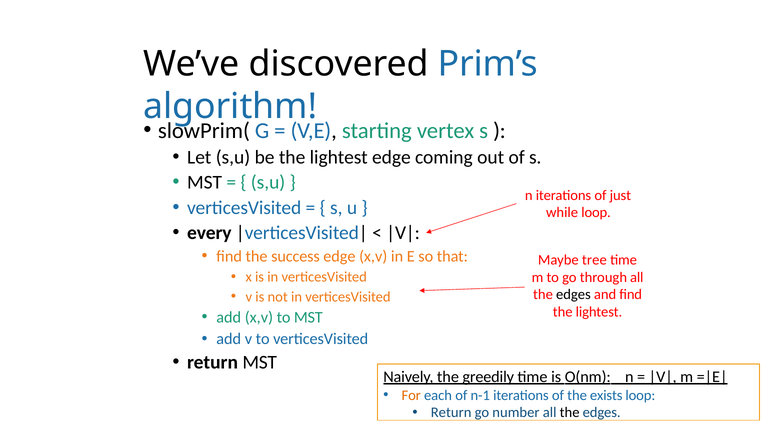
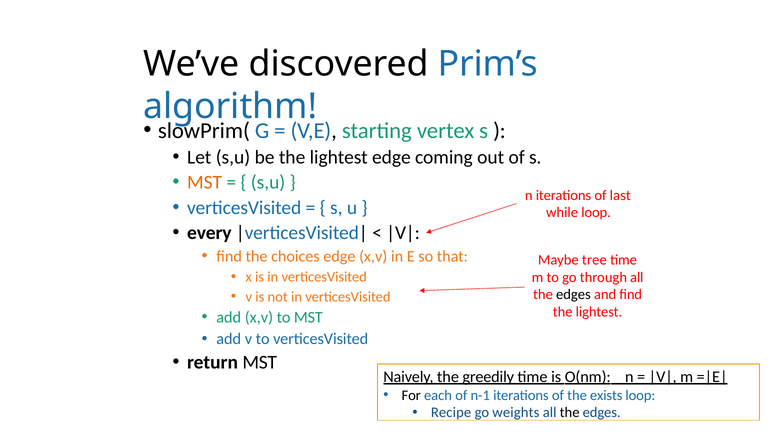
MST colour: black -> orange (205, 183)
just: just -> last (620, 195)
success: success -> choices (295, 256)
For colour: orange -> black (411, 395)
Return: Return -> Recipe (451, 413)
number: number -> weights (516, 413)
